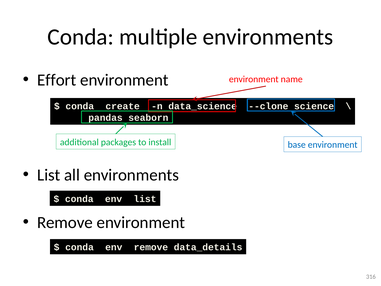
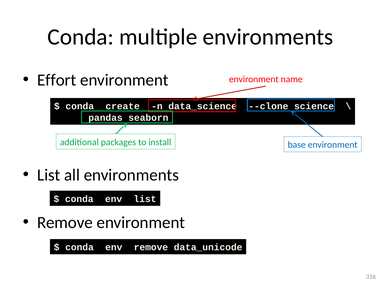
data_details: data_details -> data_unicode (208, 247)
